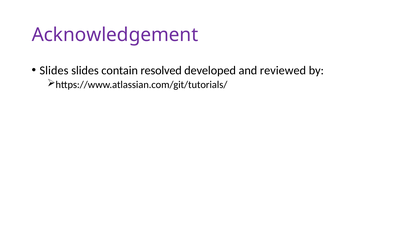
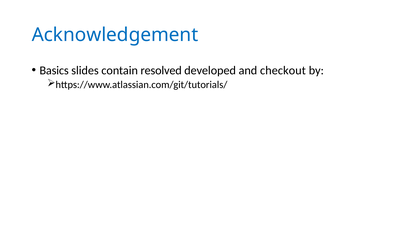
Acknowledgement colour: purple -> blue (115, 35)
Slides: Slides -> Basics (54, 70)
reviewed: reviewed -> checkout (283, 70)
